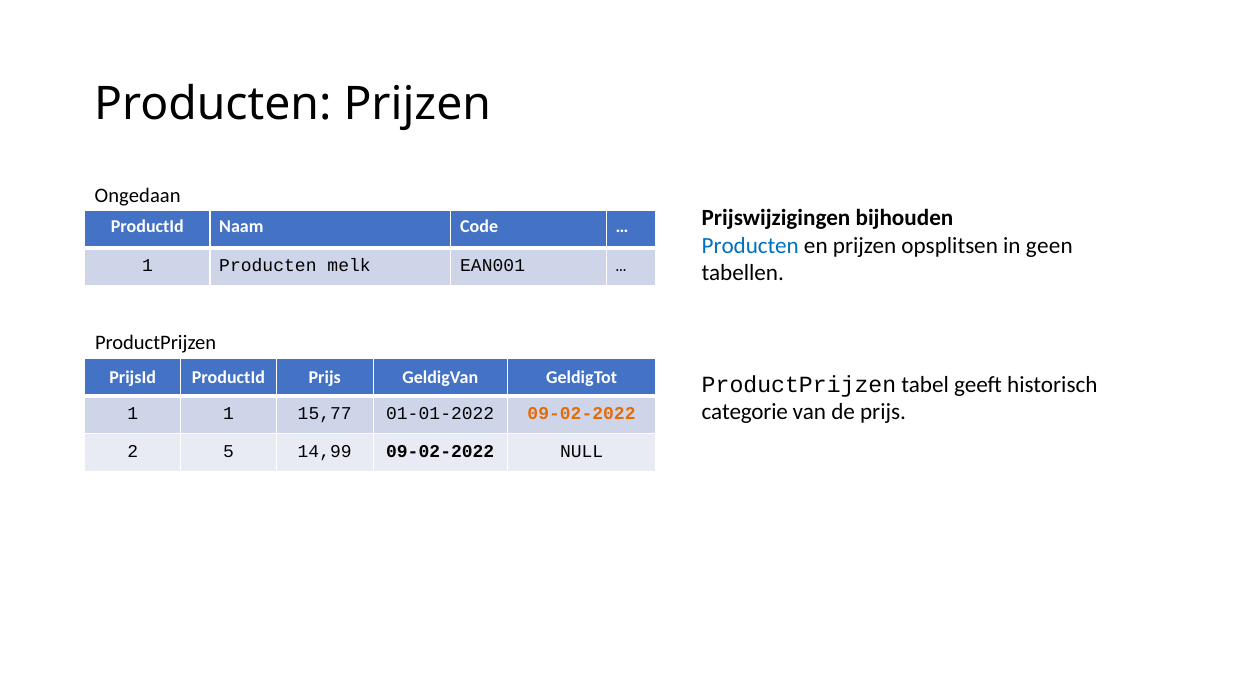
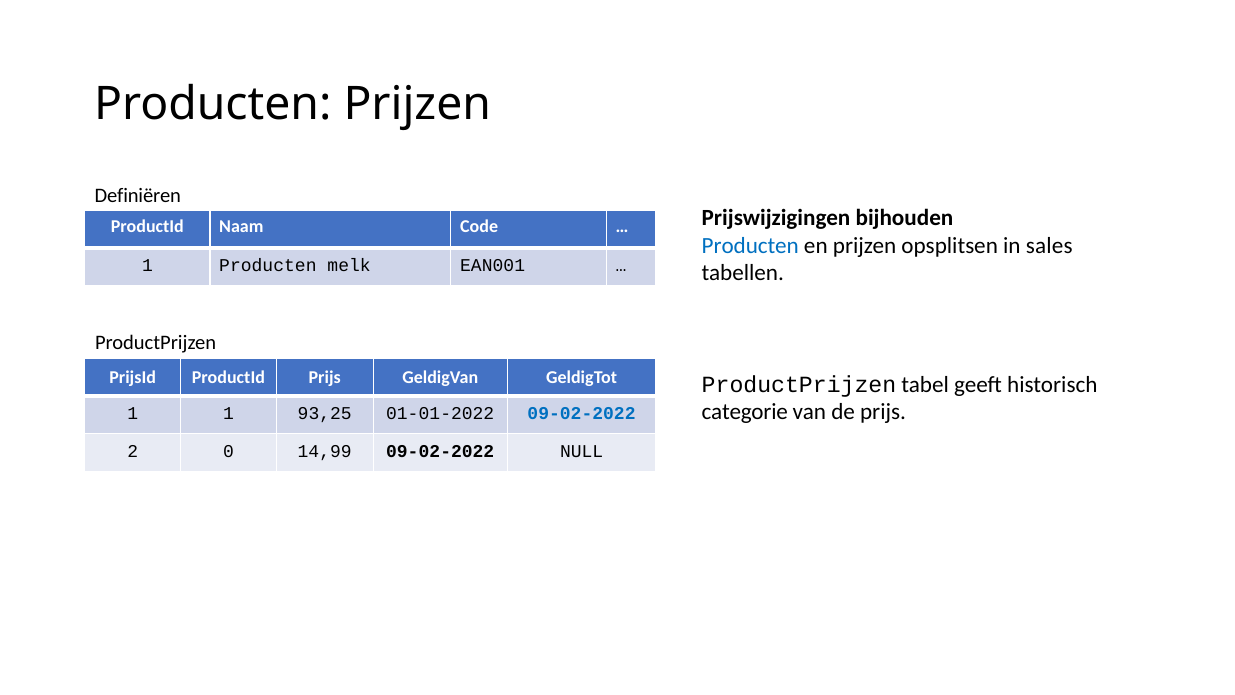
Ongedaan: Ongedaan -> Definiëren (138, 195)
geen: geen -> sales (1049, 245)
15,77: 15,77 -> 93,25 (325, 414)
09-02-2022 colour: orange -> blue (582, 414)
5: 5 -> 0 (229, 451)
